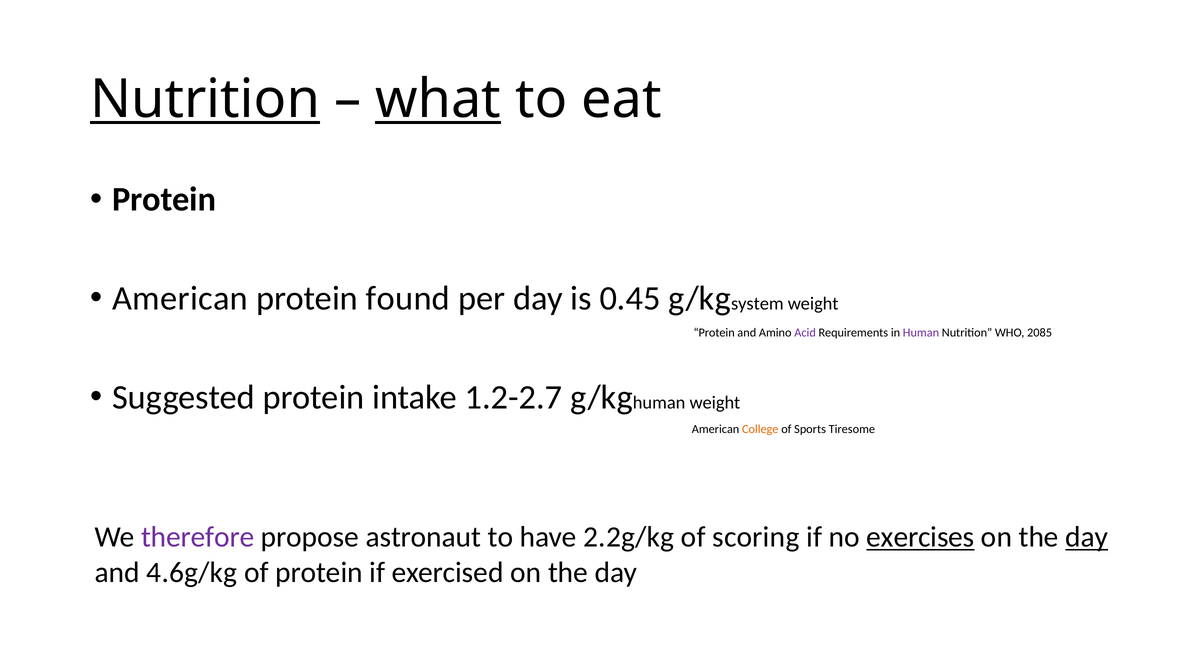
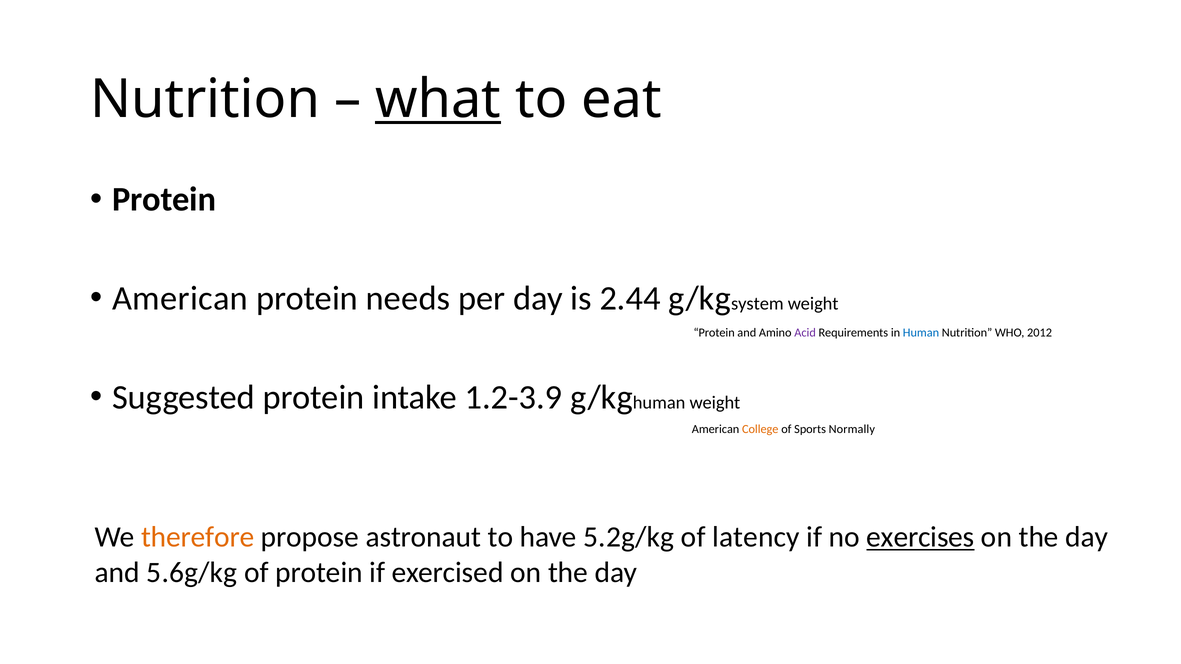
Nutrition underline: present -> none (205, 99)
found: found -> needs (408, 298)
0.45: 0.45 -> 2.44 (630, 298)
Human colour: purple -> blue (921, 333)
2085: 2085 -> 2012 (1040, 333)
1.2-2.7: 1.2-2.7 -> 1.2-3.9 (514, 397)
Tiresome: Tiresome -> Normally (852, 429)
therefore colour: purple -> orange (198, 537)
2.2g/kg: 2.2g/kg -> 5.2g/kg (629, 537)
scoring: scoring -> latency (756, 537)
day underline: present -> none (1087, 537)
4.6g/kg: 4.6g/kg -> 5.6g/kg (192, 573)
